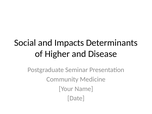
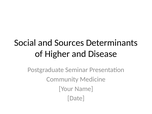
Impacts: Impacts -> Sources (69, 43)
